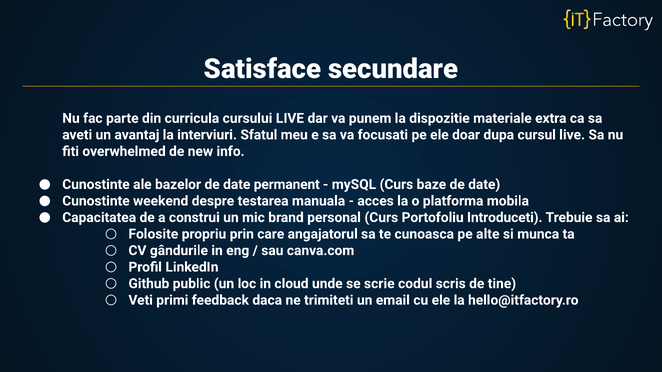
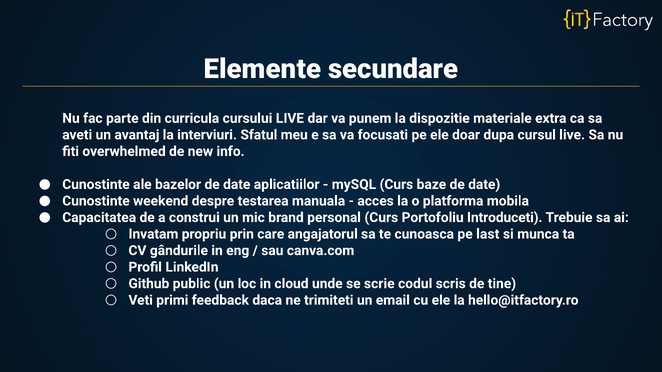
Satisface: Satisface -> Elemente (262, 69)
permanent: permanent -> aplicatiilor (287, 185)
Folosite: Folosite -> Invatam (153, 234)
alte: alte -> last (488, 234)
